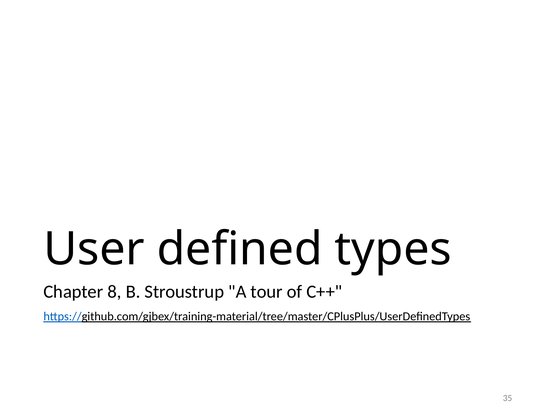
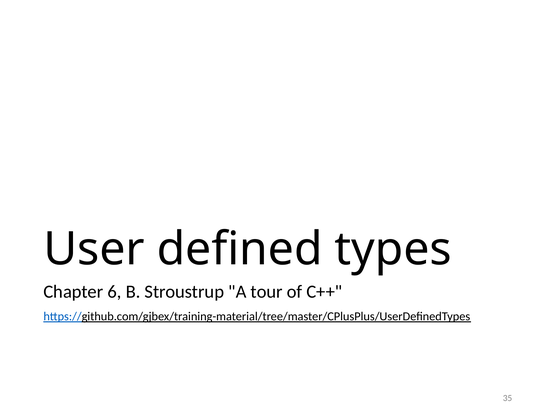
8: 8 -> 6 (114, 292)
